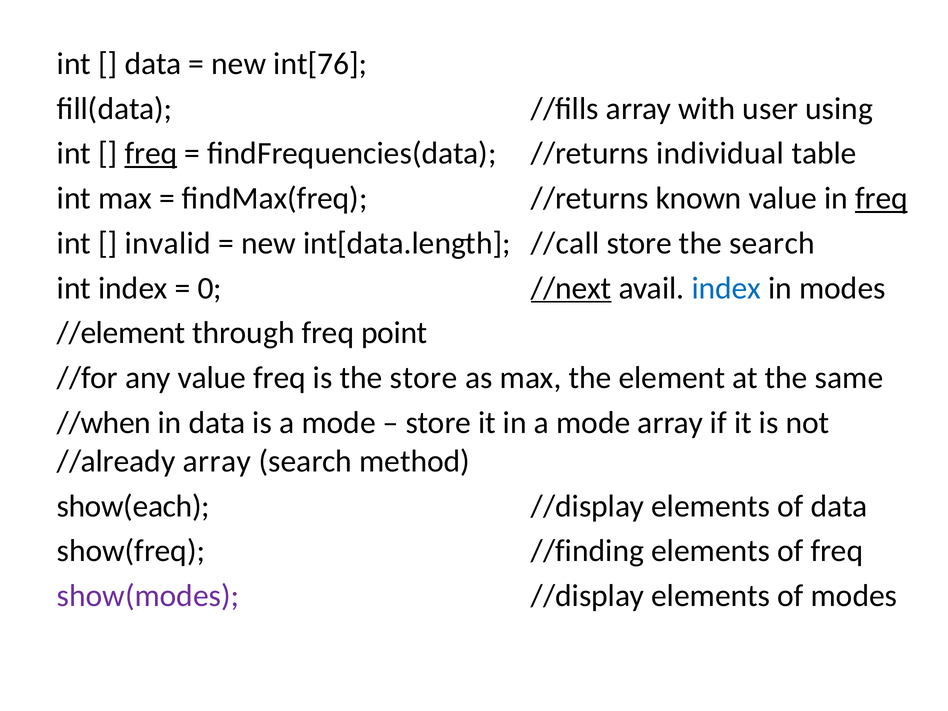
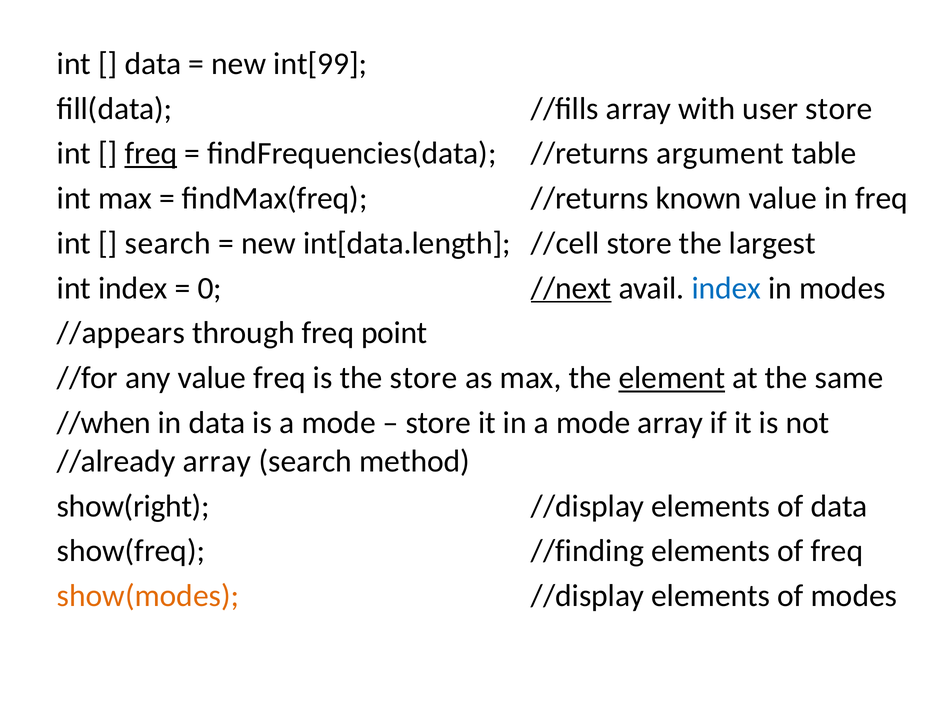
int[76: int[76 -> int[99 (320, 64)
user using: using -> store (839, 109)
individual: individual -> argument (720, 154)
freq underline: present -> none (881, 198)
invalid: invalid -> search (168, 243)
//call: //call -> //cell (565, 243)
the search: search -> largest (772, 243)
//element: //element -> //appears (121, 333)
element underline: none -> present (672, 378)
show(each: show(each -> show(right (133, 506)
show(modes colour: purple -> orange (148, 596)
